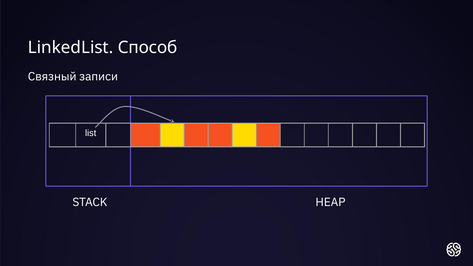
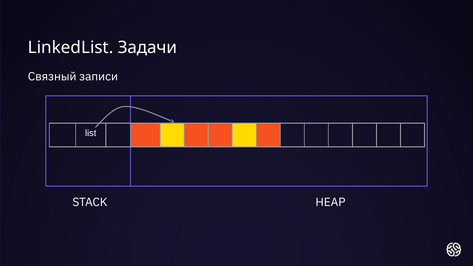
Способ: Способ -> Задачи (148, 48)
